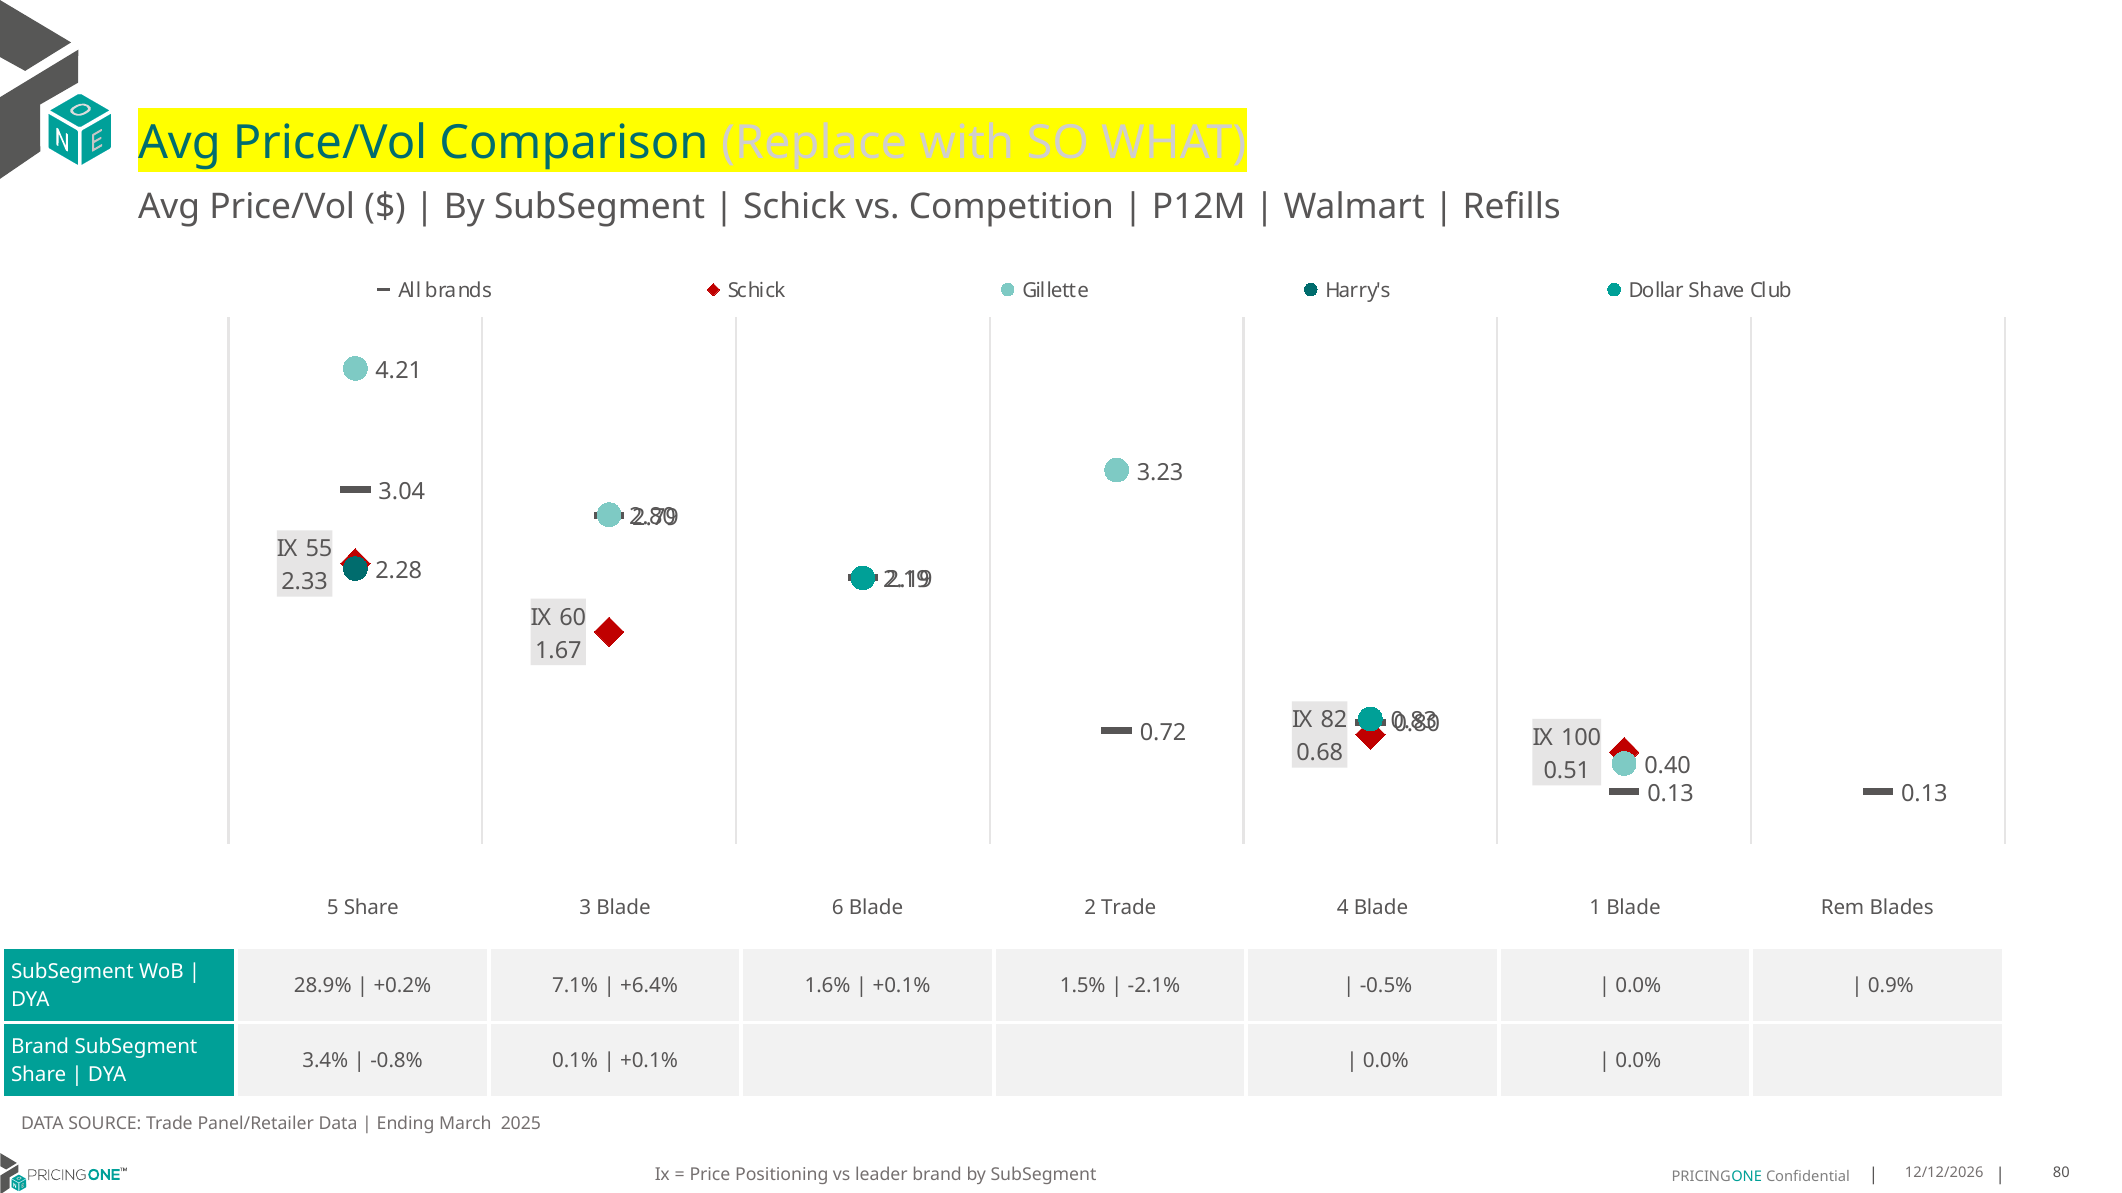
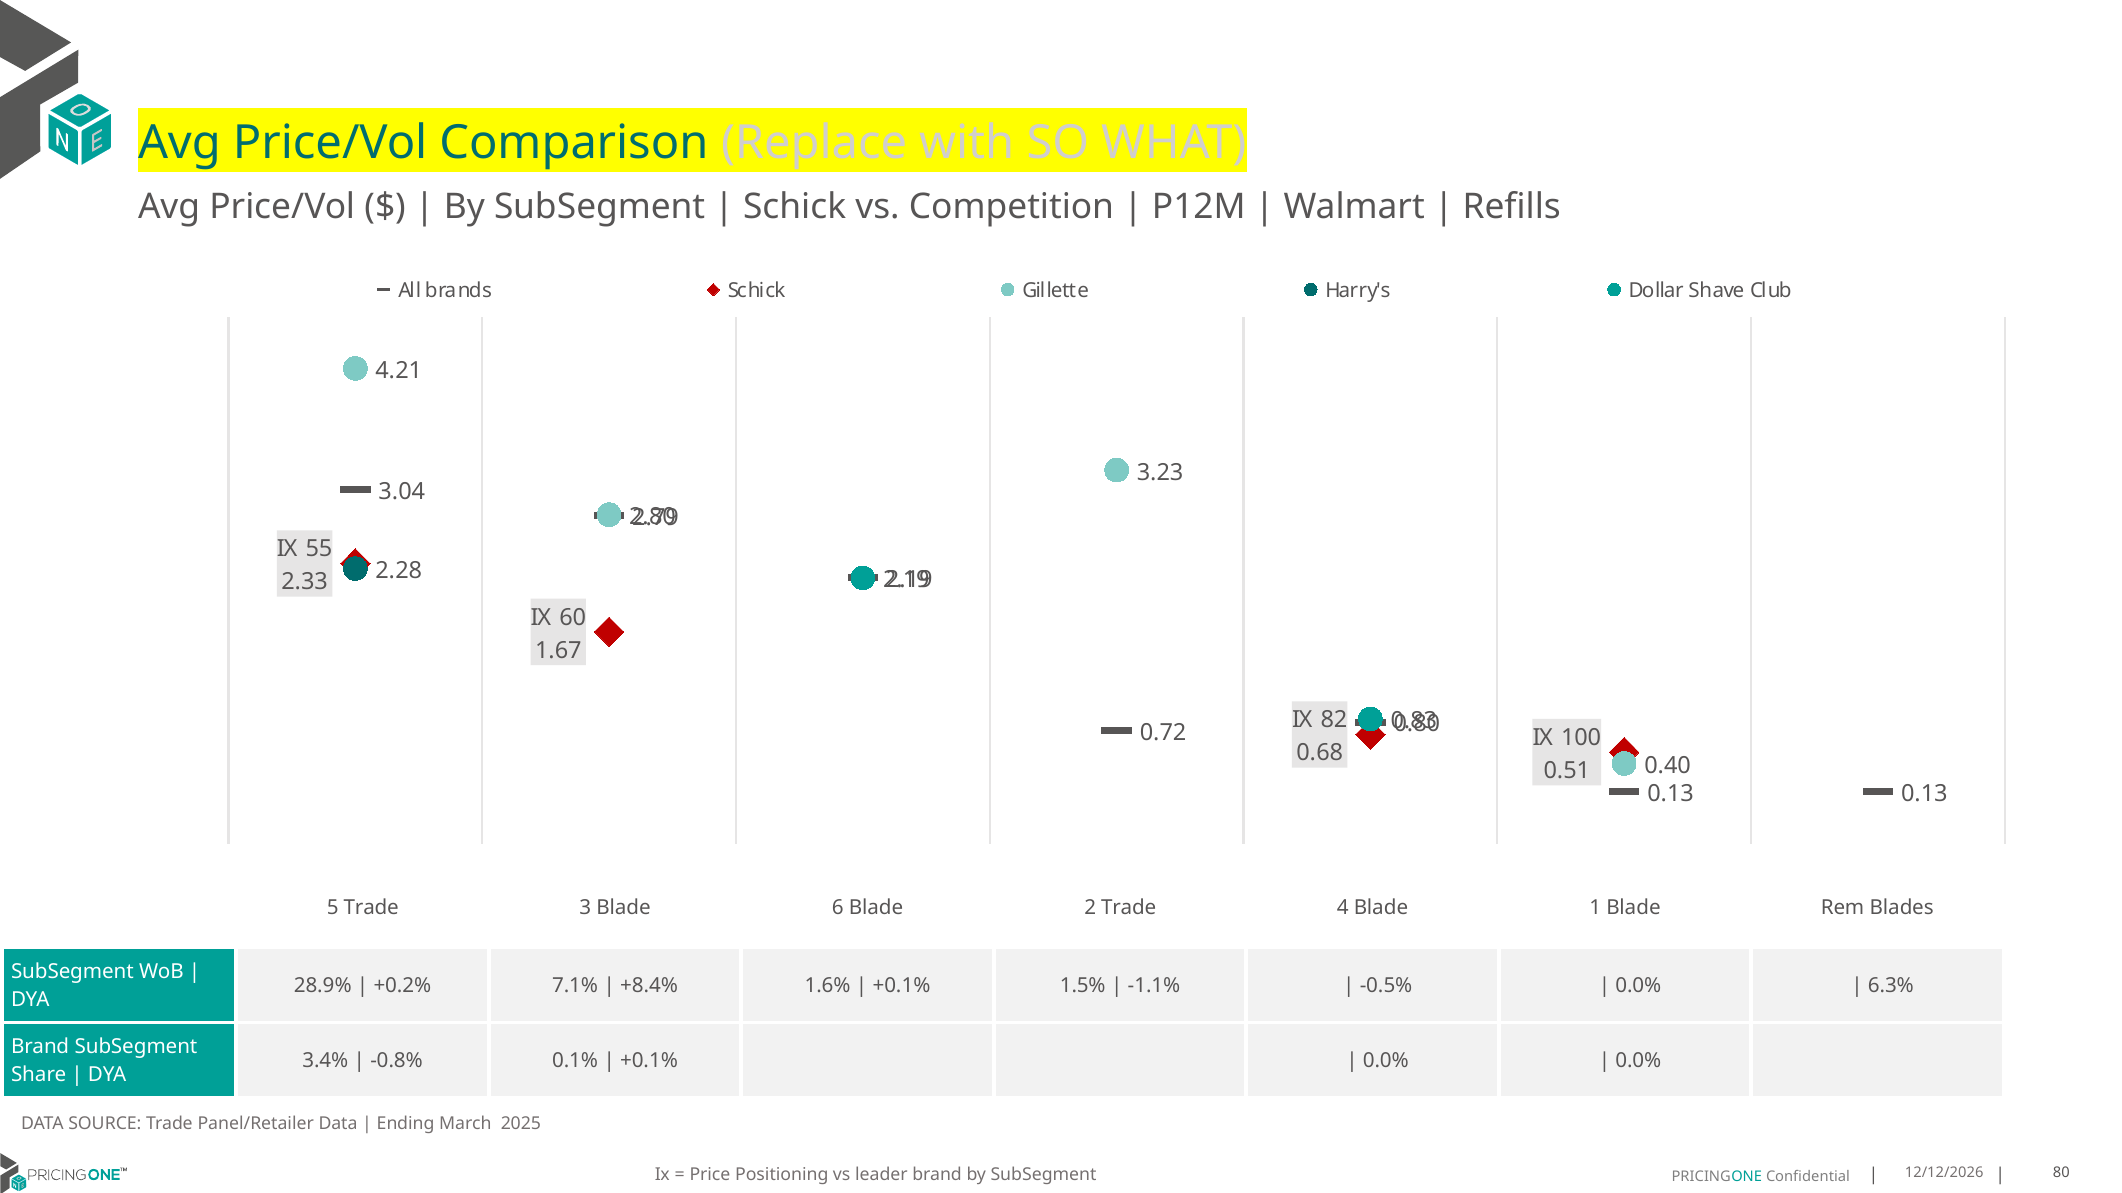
5 Share: Share -> Trade (371, 908)
+6.4%: +6.4% -> +8.4% (649, 987)
-2.1%: -2.1% -> -1.1% (1154, 987)
0.9%: 0.9% -> 6.3% (1891, 987)
